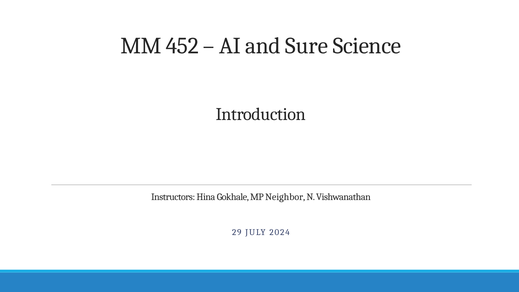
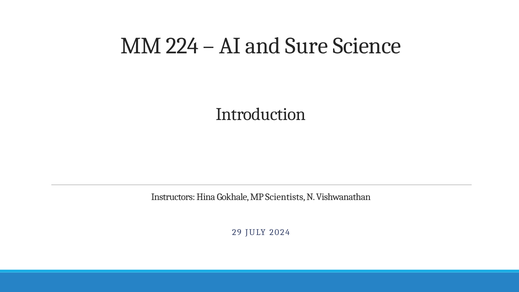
452: 452 -> 224 (182, 46)
Neighbor: Neighbor -> Scientists (285, 197)
